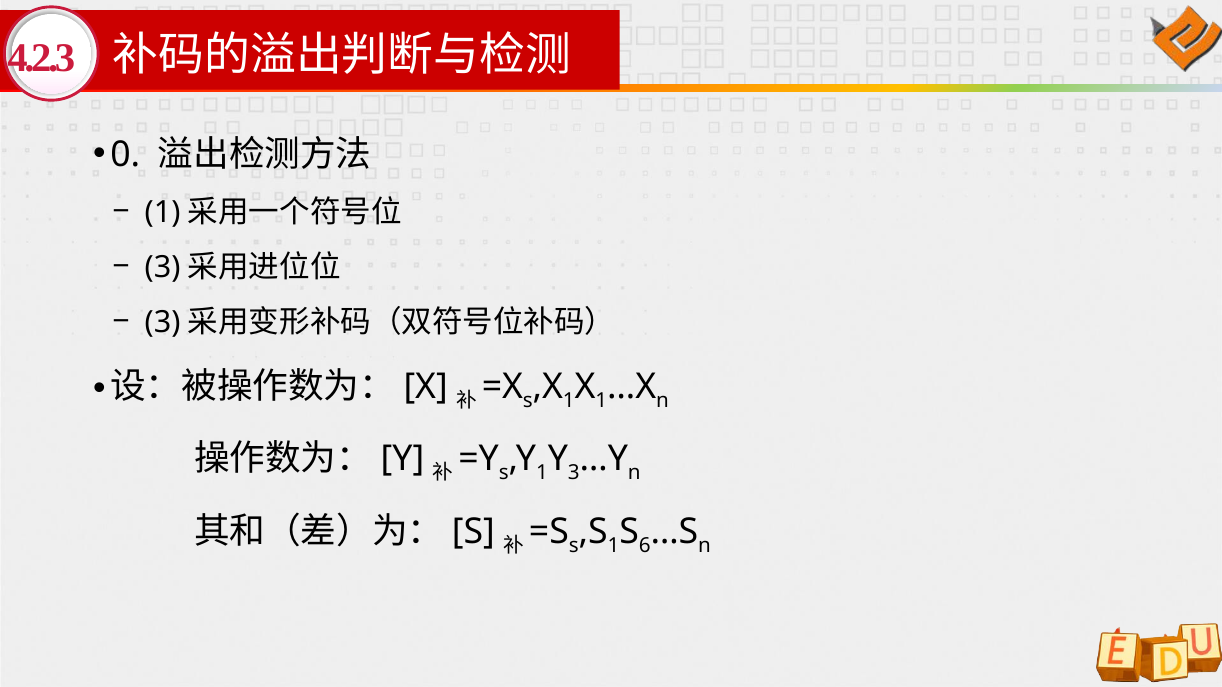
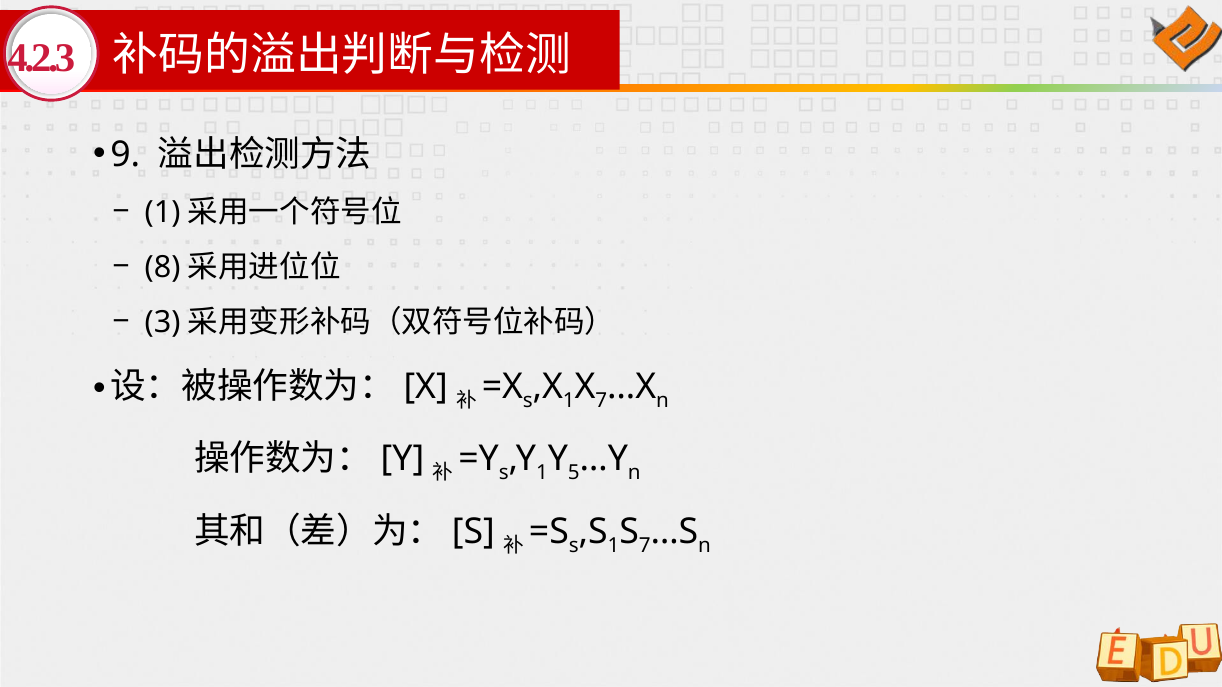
0: 0 -> 9 (125, 155)
3: 3 -> 8 (163, 267)
1: 1 -> 7 (601, 400)
3: 3 -> 5 (574, 473)
6: 6 -> 7 (645, 546)
